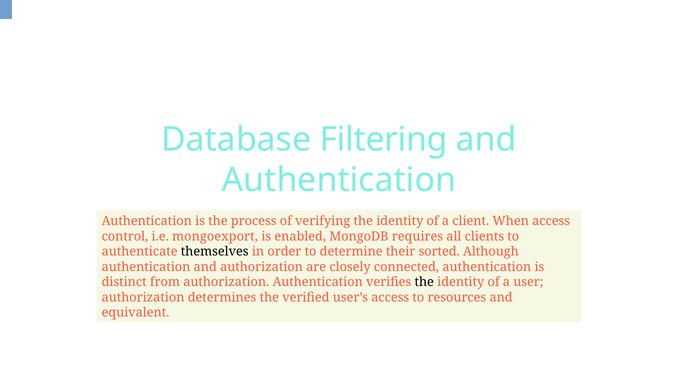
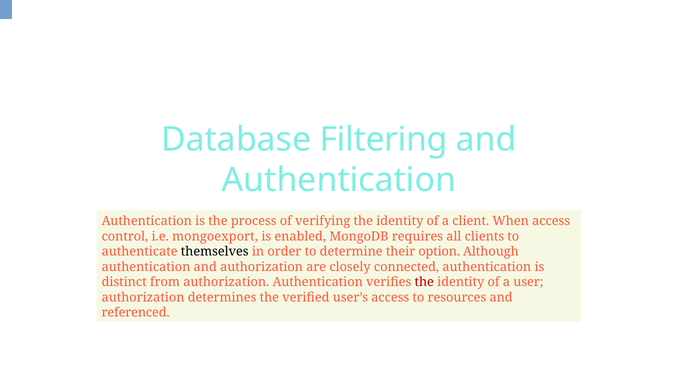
sorted: sorted -> option (439, 252)
the colour: black -> red (424, 282)
equivalent: equivalent -> referenced (136, 313)
